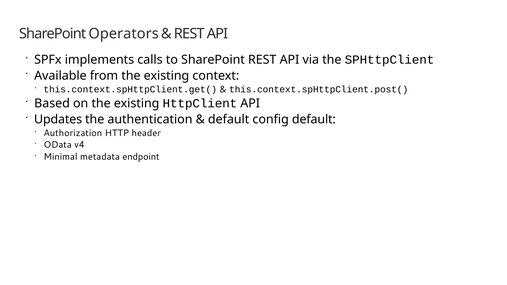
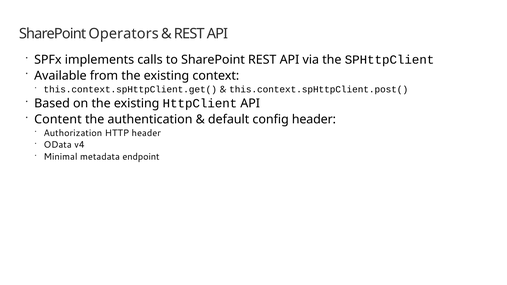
Updates: Updates -> Content (58, 119)
config default: default -> header (314, 119)
